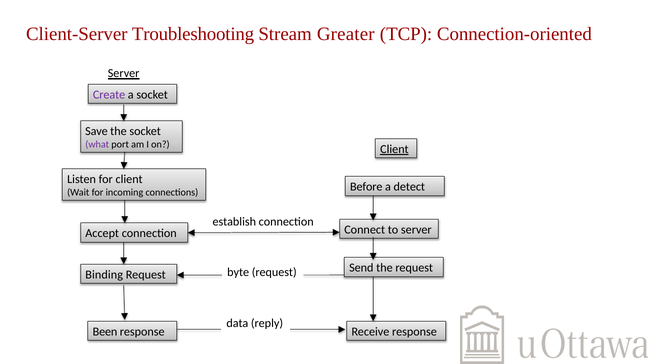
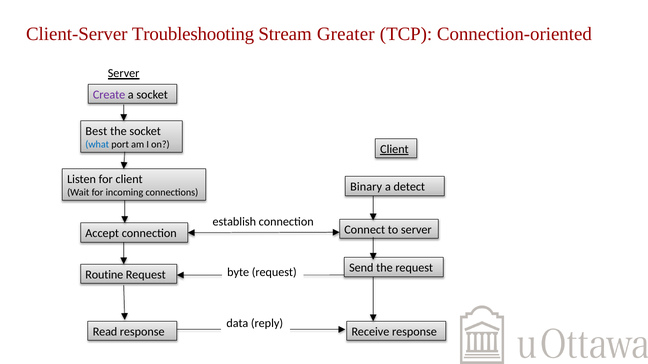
Save: Save -> Best (96, 131)
what colour: purple -> blue (97, 145)
Before: Before -> Binary (366, 187)
Binding: Binding -> Routine (104, 275)
Been: Been -> Read (105, 332)
